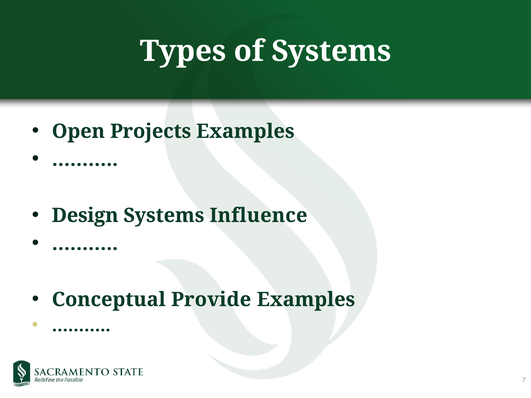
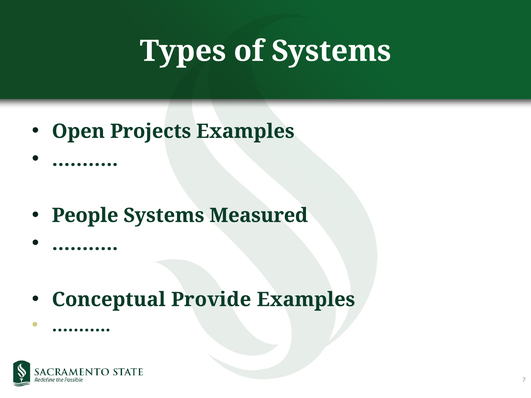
Design: Design -> People (85, 216)
Influence: Influence -> Measured (259, 216)
